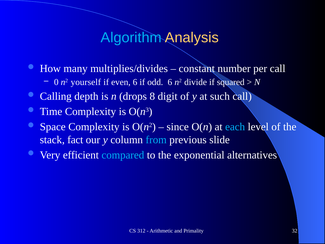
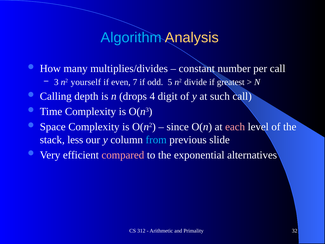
0: 0 -> 3 (56, 82)
even 6: 6 -> 7 (135, 82)
odd 6: 6 -> 5 (170, 82)
squared: squared -> greatest (231, 82)
8: 8 -> 4 (152, 96)
each colour: light blue -> pink (235, 127)
fact: fact -> less (75, 140)
compared colour: light blue -> pink (123, 155)
